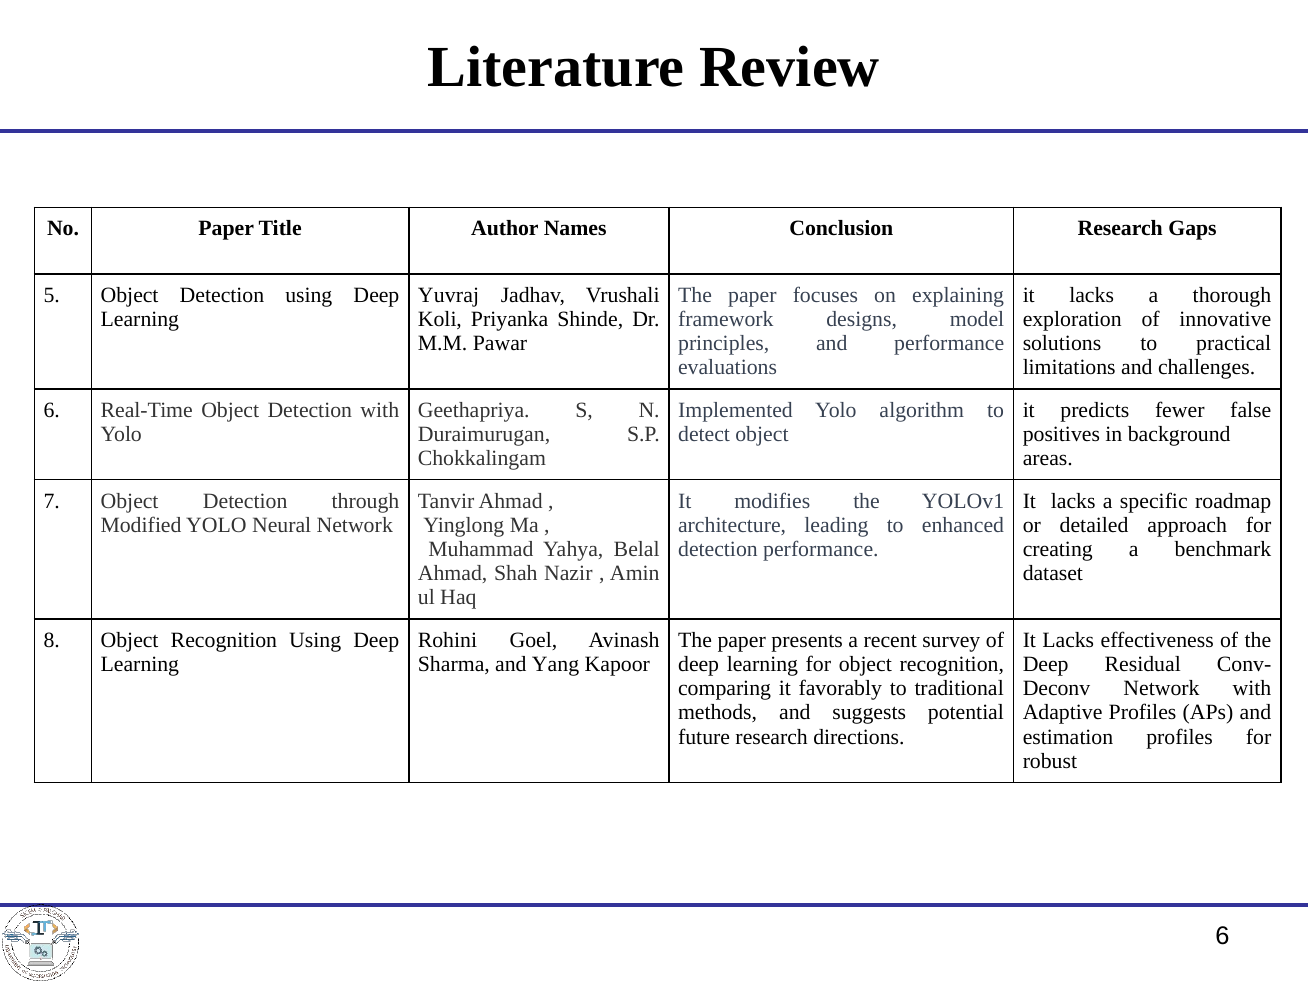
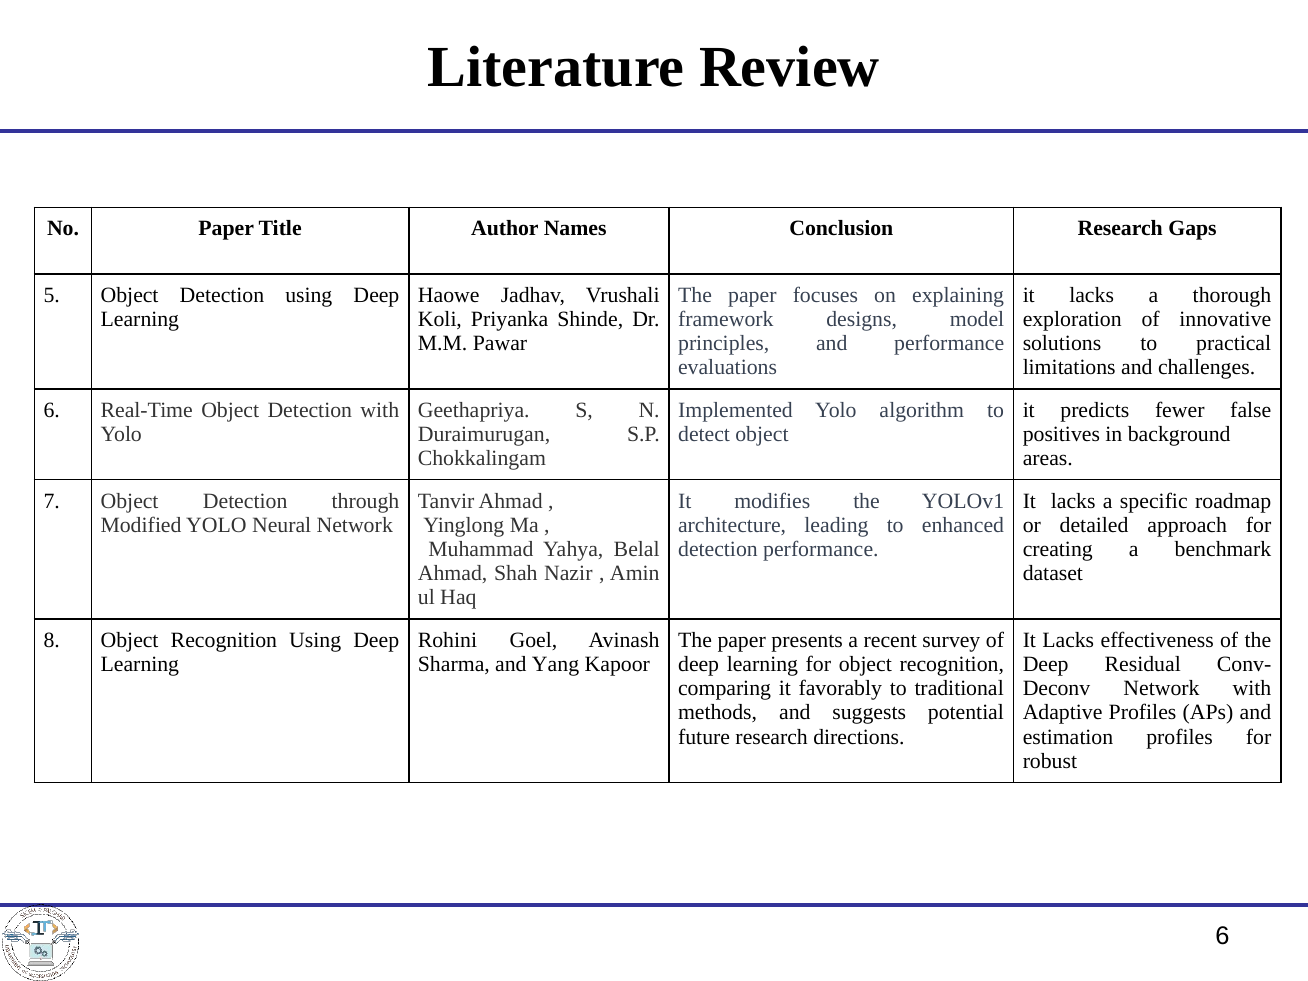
Yuvraj: Yuvraj -> Haowe (449, 295)
